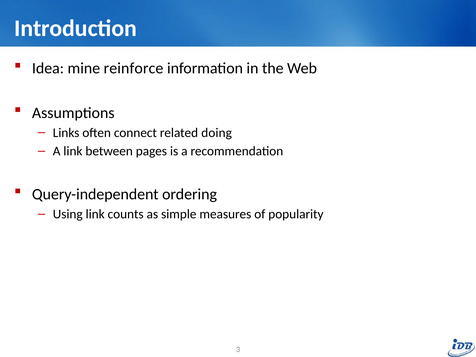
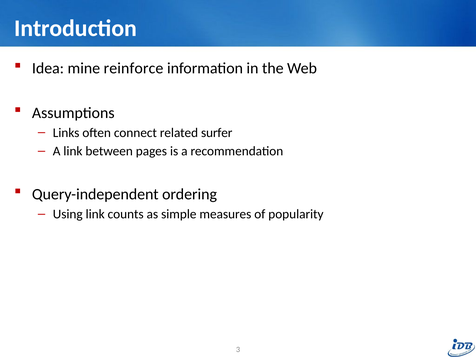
doing: doing -> surfer (217, 133)
